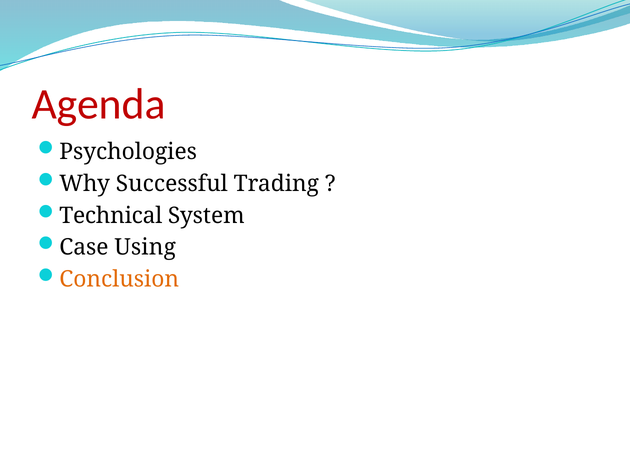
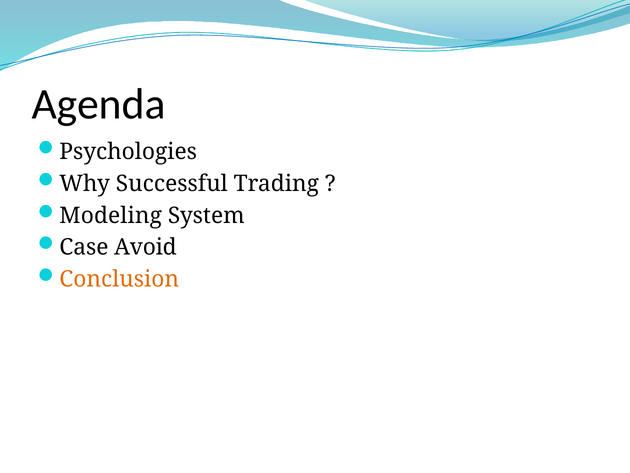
Agenda colour: red -> black (99, 104)
Technical: Technical -> Modeling (111, 215)
Using: Using -> Avoid (145, 247)
